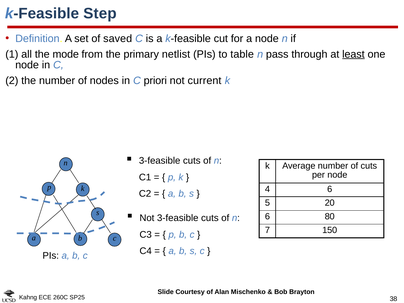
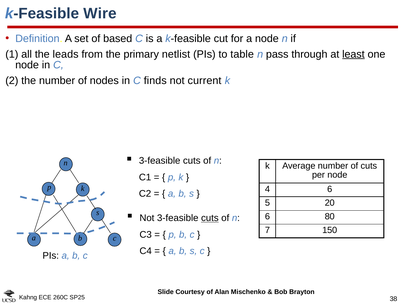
Step: Step -> Wire (100, 14)
saved: saved -> based (118, 39)
mode: mode -> leads (66, 54)
priori: priori -> finds (155, 81)
cuts underline: none -> present (210, 218)
